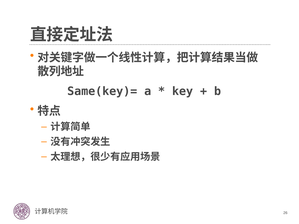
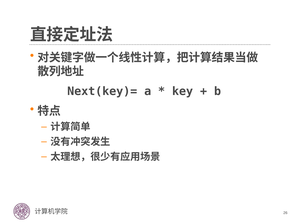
Same(key)=: Same(key)= -> Next(key)= (102, 91)
